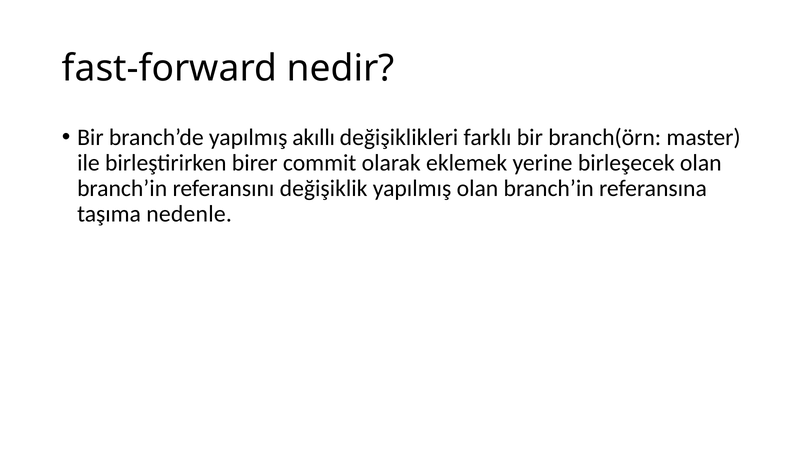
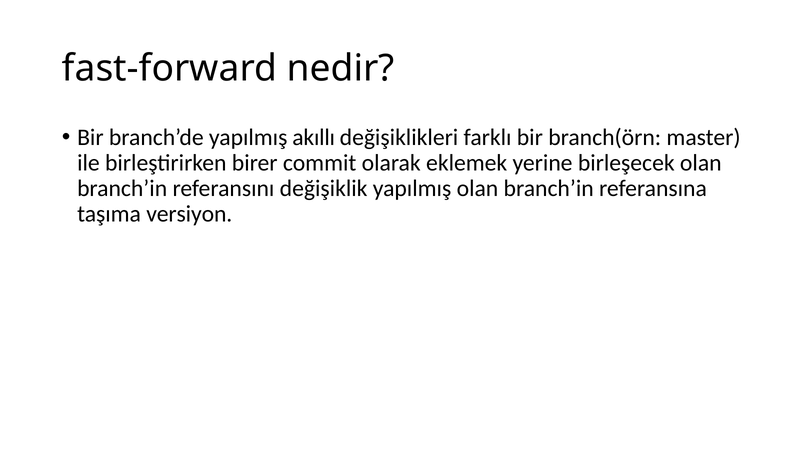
nedenle: nedenle -> versiyon (189, 214)
